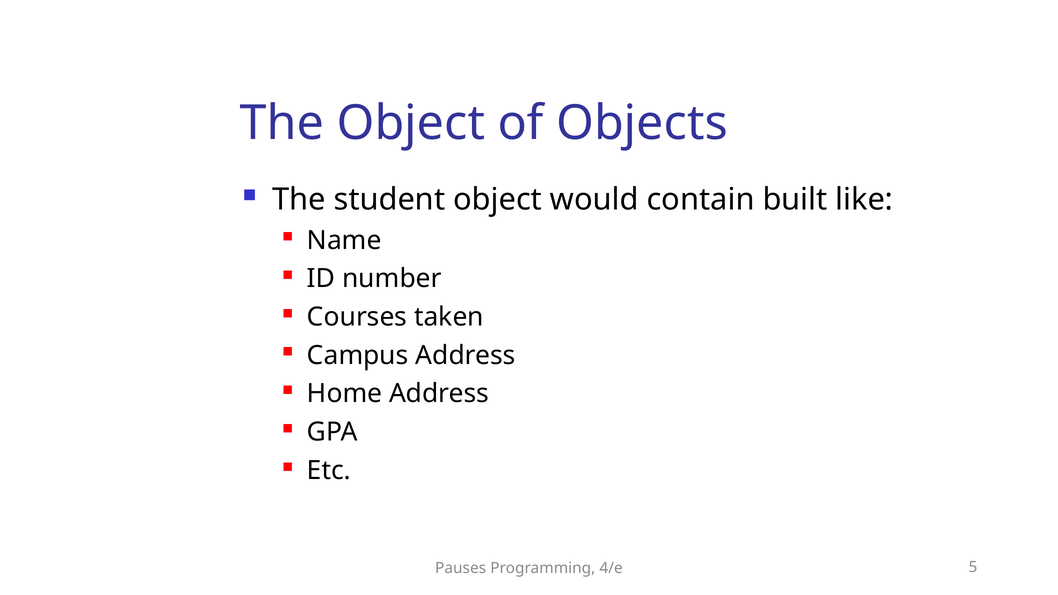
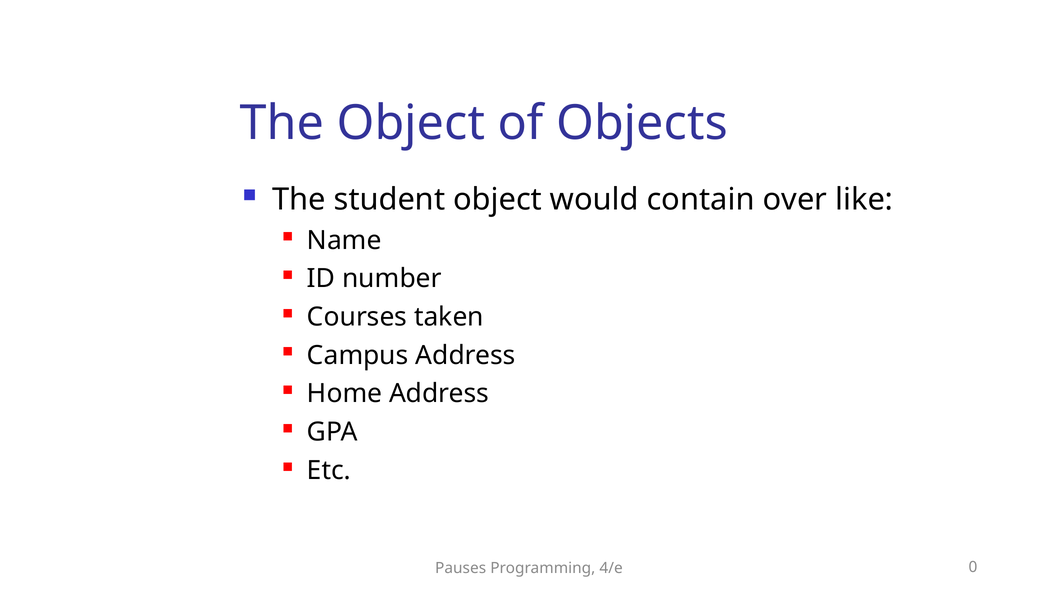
built: built -> over (795, 200)
5: 5 -> 0 (973, 567)
